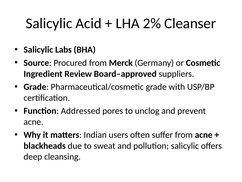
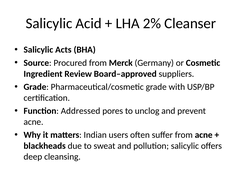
Labs: Labs -> Acts (63, 50)
